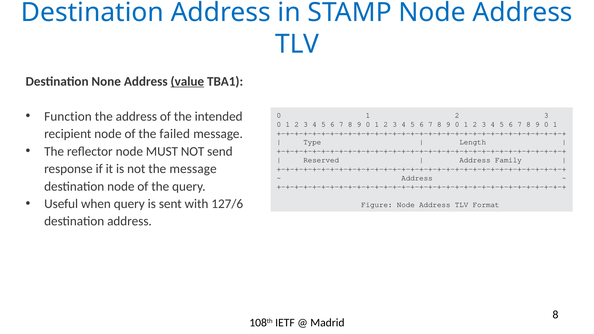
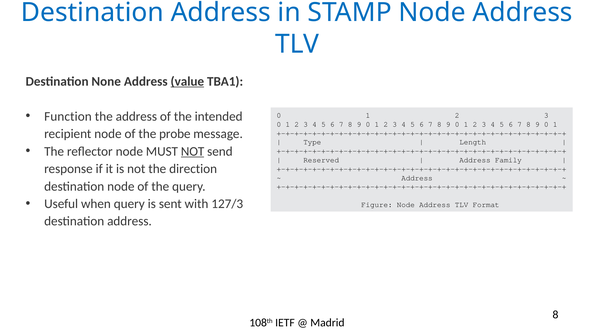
failed: failed -> probe (175, 134)
NOT underline: none -> present (193, 151)
the message: message -> direction (193, 169)
127/6: 127/6 -> 127/3 (227, 204)
